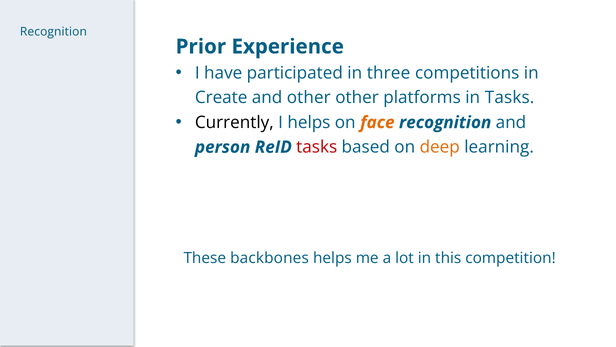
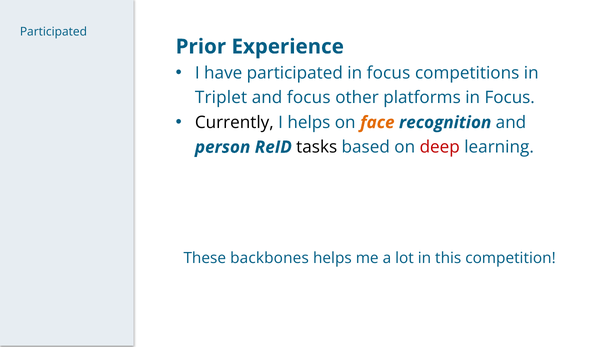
Recognition: Recognition -> Participated (53, 32)
participated in three: three -> focus (389, 73)
Create: Create -> Triplet (221, 98)
and other: other -> focus (309, 98)
platforms in Tasks: Tasks -> Focus (510, 98)
tasks colour: red -> black (317, 147)
deep colour: orange -> red (440, 147)
